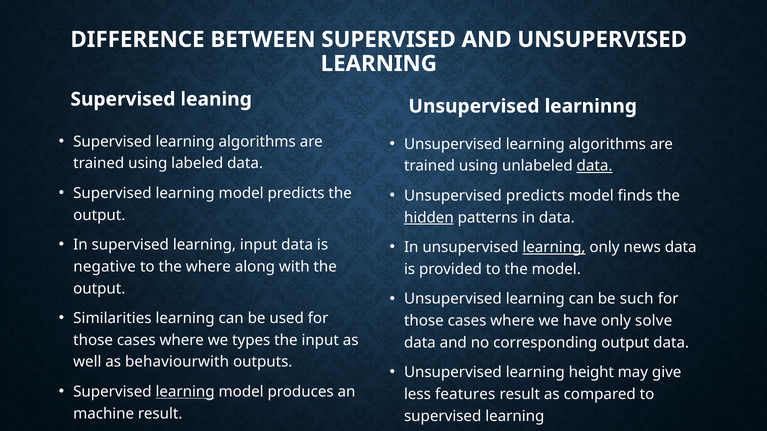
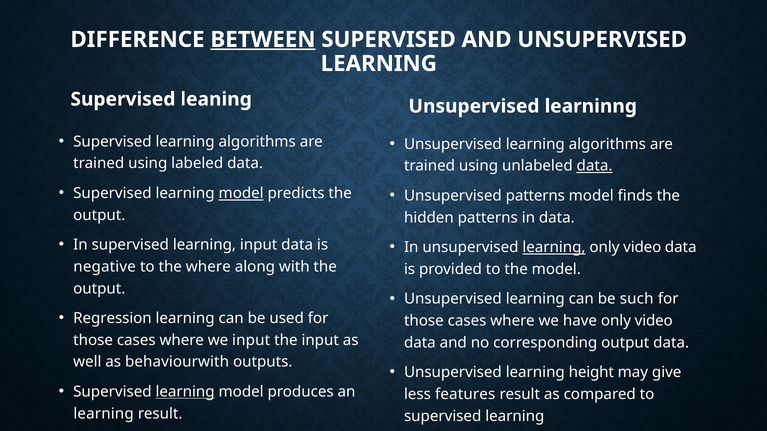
BETWEEN underline: none -> present (263, 40)
model underline: none -> present (241, 193)
Unsupervised predicts: predicts -> patterns (535, 196)
hidden underline: present -> none (429, 218)
news: news -> video (642, 248)
Similarities: Similarities -> Regression (112, 319)
have only solve: solve -> video (654, 321)
we types: types -> input (251, 340)
machine: machine -> learning (104, 414)
